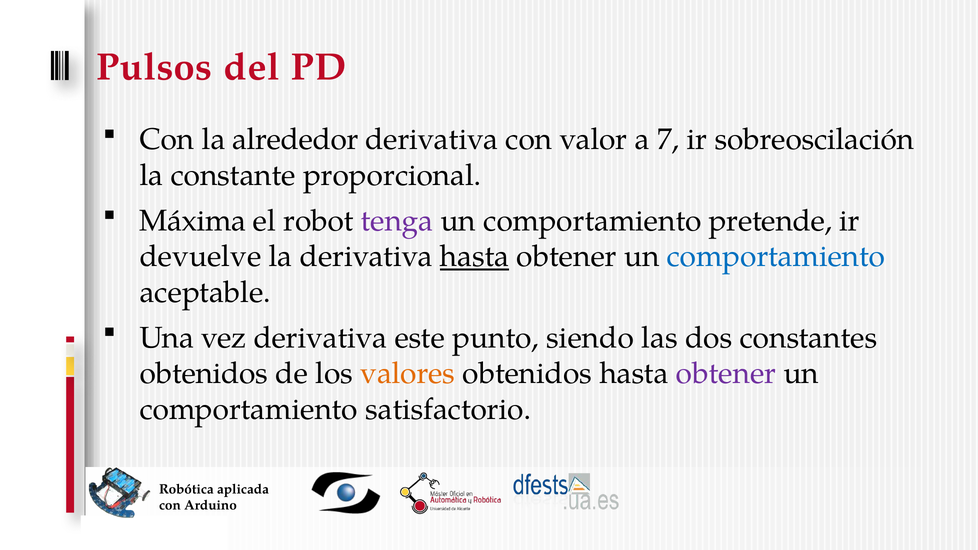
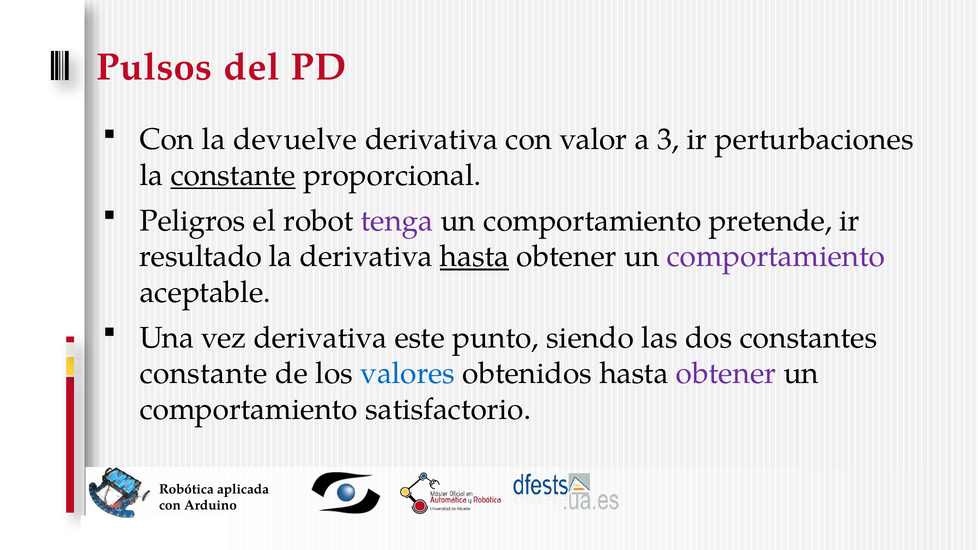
alrededor: alrededor -> devuelve (295, 140)
7: 7 -> 3 (668, 140)
sobreoscilación: sobreoscilación -> perturbaciones (814, 140)
constante underline: none -> present (233, 175)
Máxima: Máxima -> Peligros (193, 221)
devuelve: devuelve -> resultado (201, 257)
comportamiento colour: blue -> purple (776, 257)
obtenidos: obtenidos -> constante (204, 374)
valores colour: orange -> blue (408, 374)
